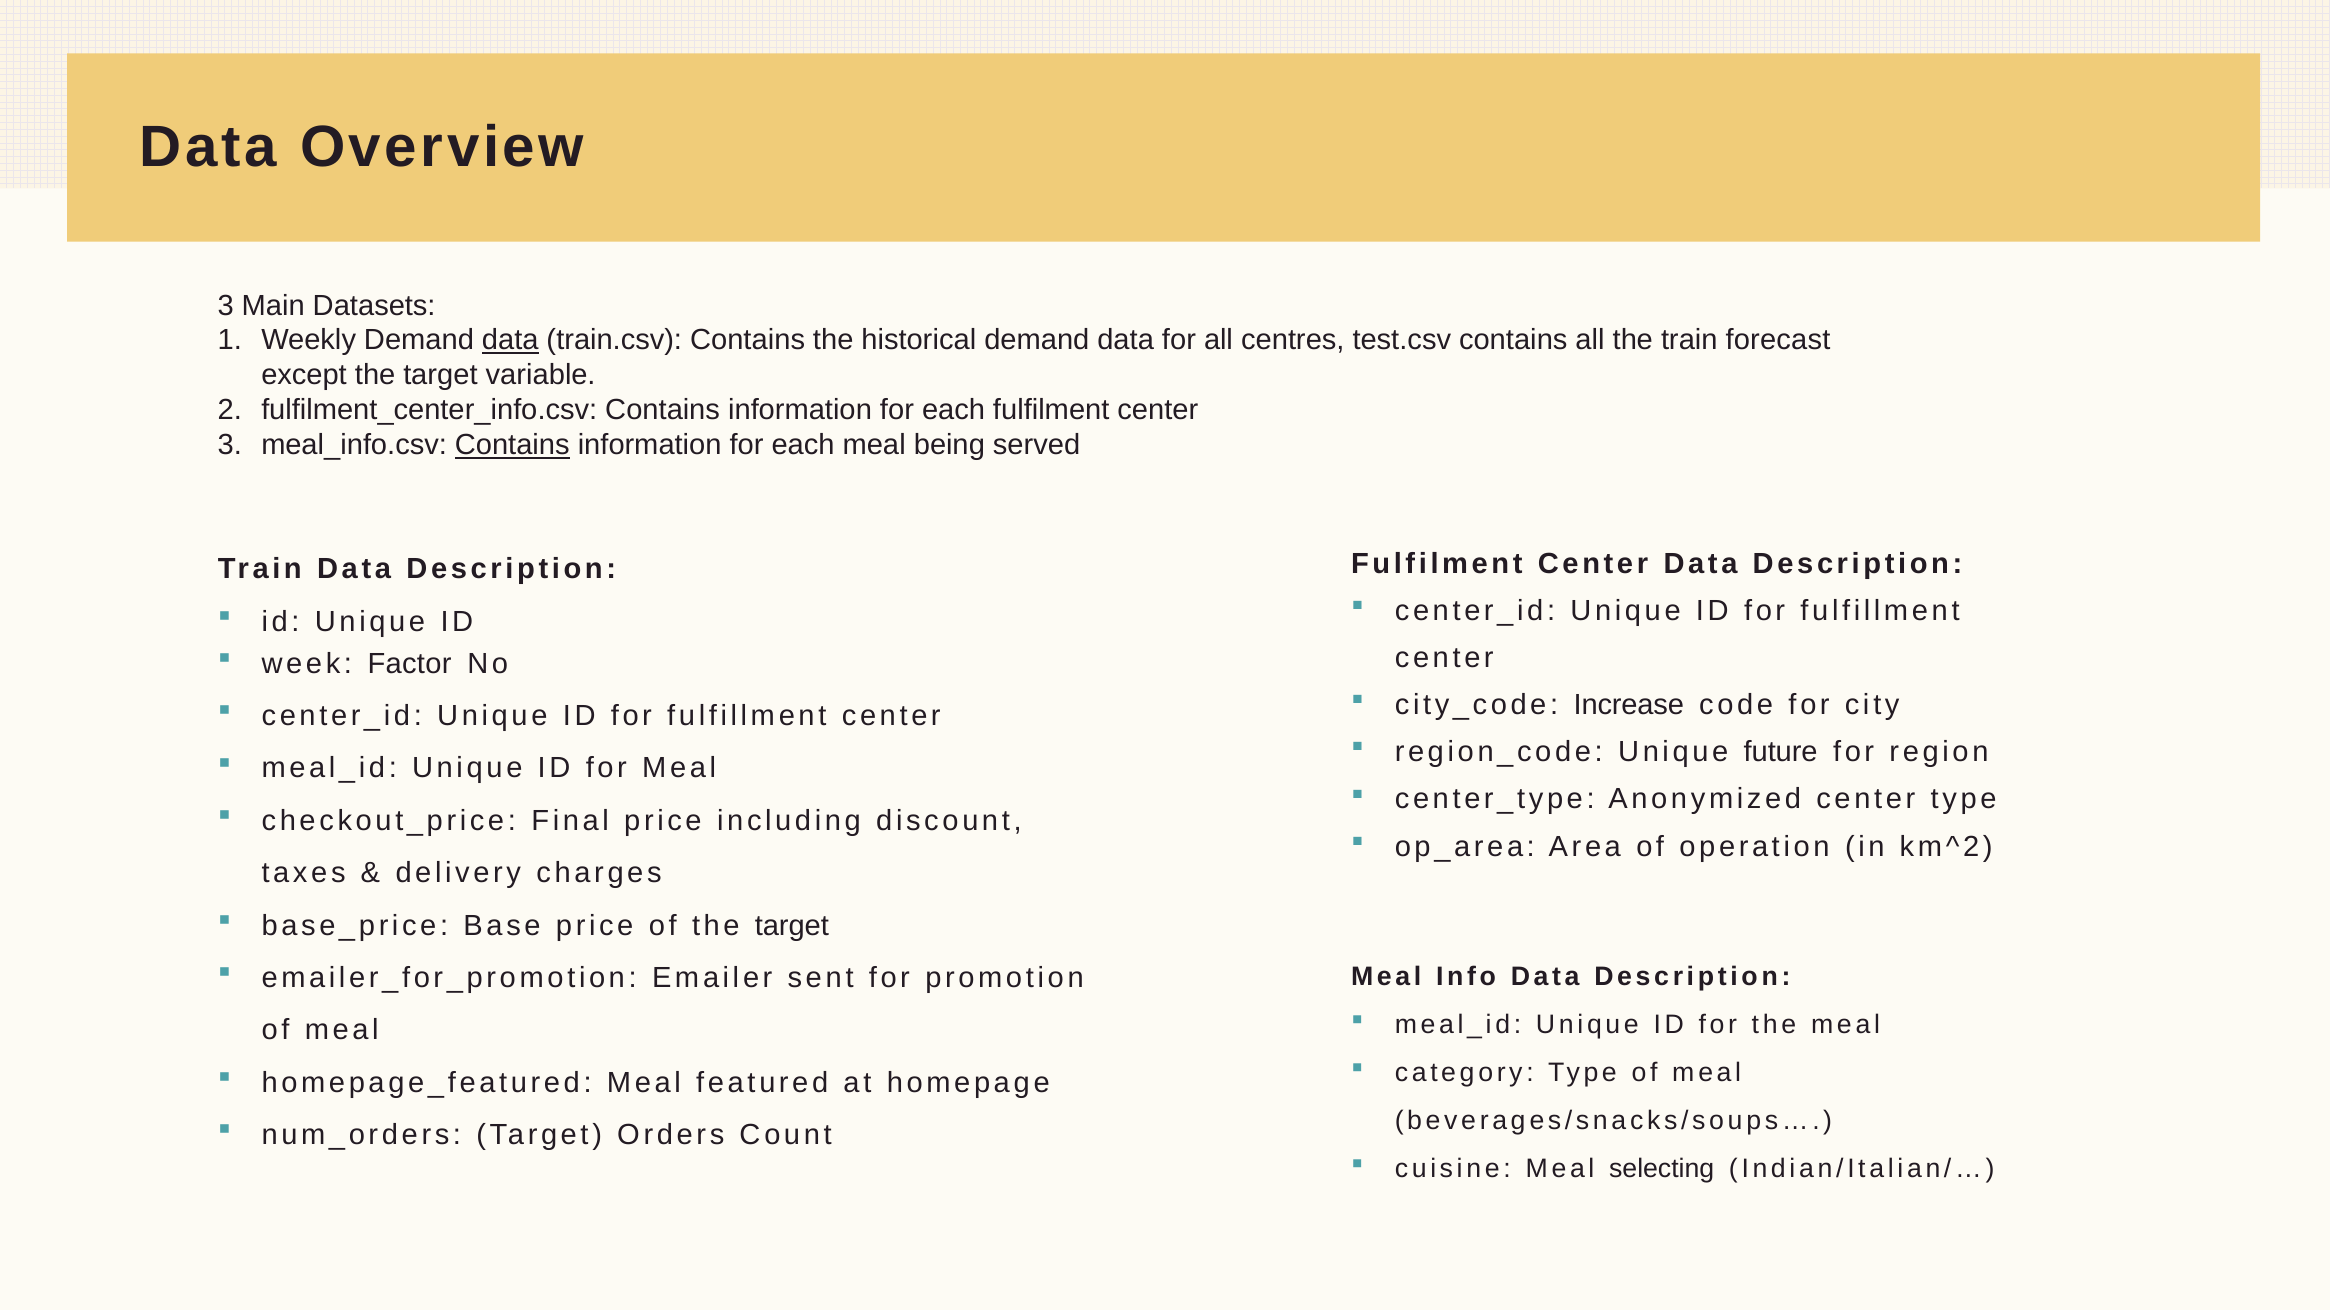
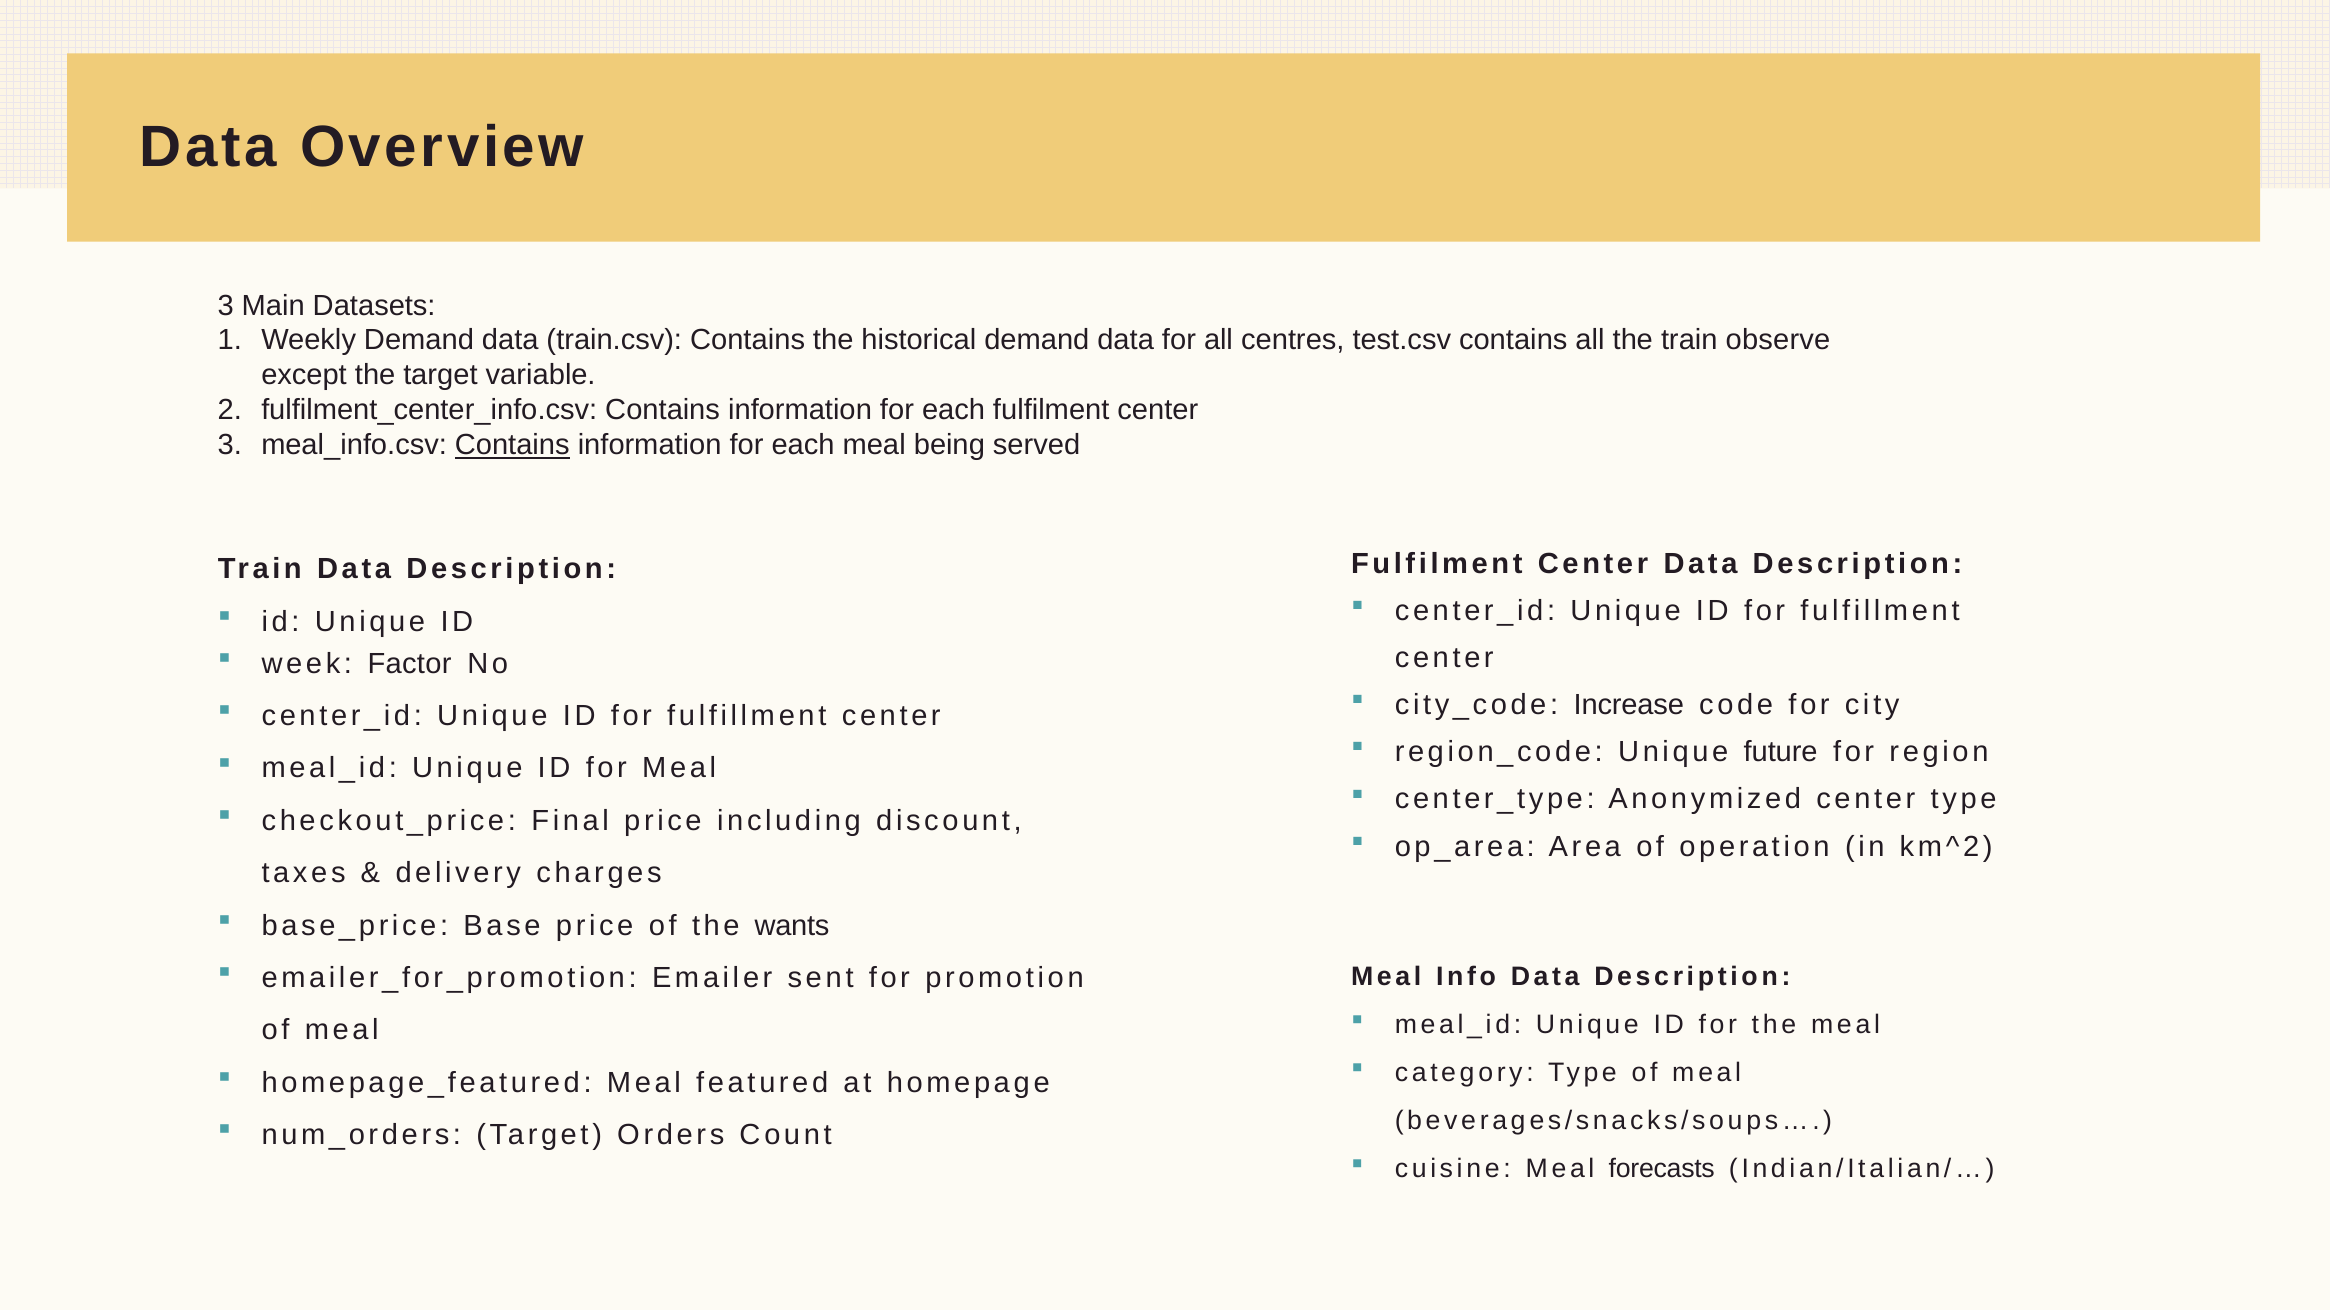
data underline: present -> none (510, 341)
forecast: forecast -> observe (1778, 341)
of the target: target -> wants (792, 926)
selecting: selecting -> forecasts (1662, 1169)
